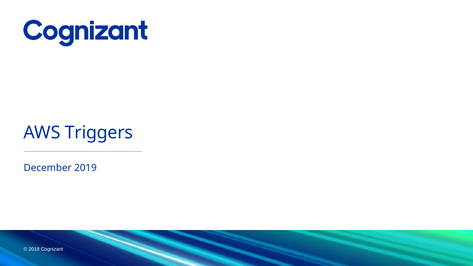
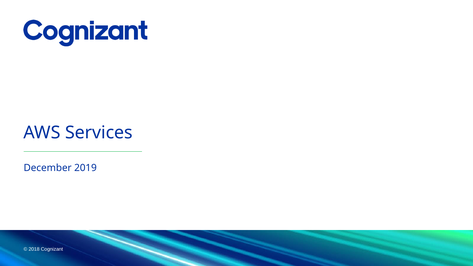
Triggers: Triggers -> Services (99, 133)
